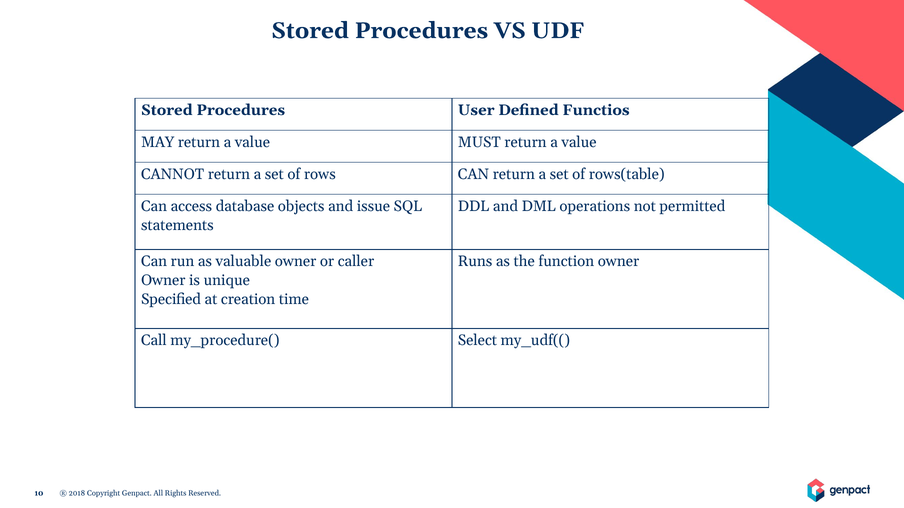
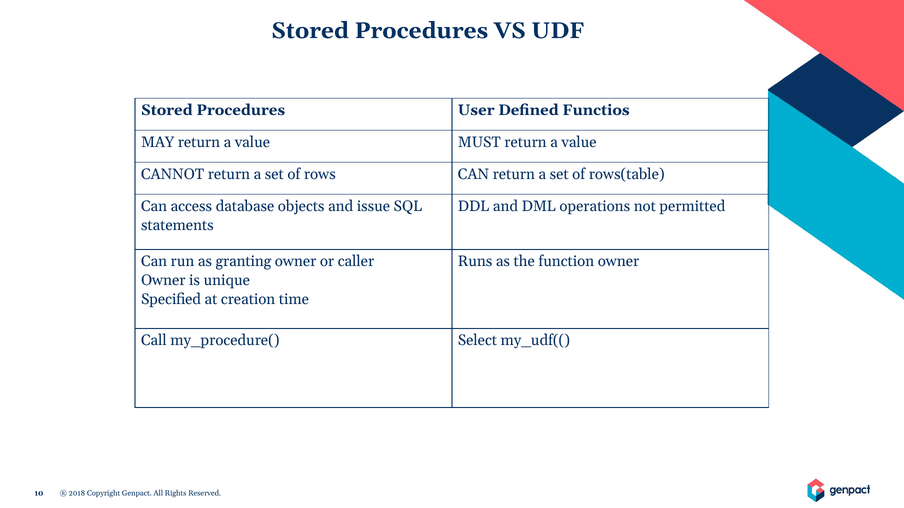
valuable: valuable -> granting (243, 262)
